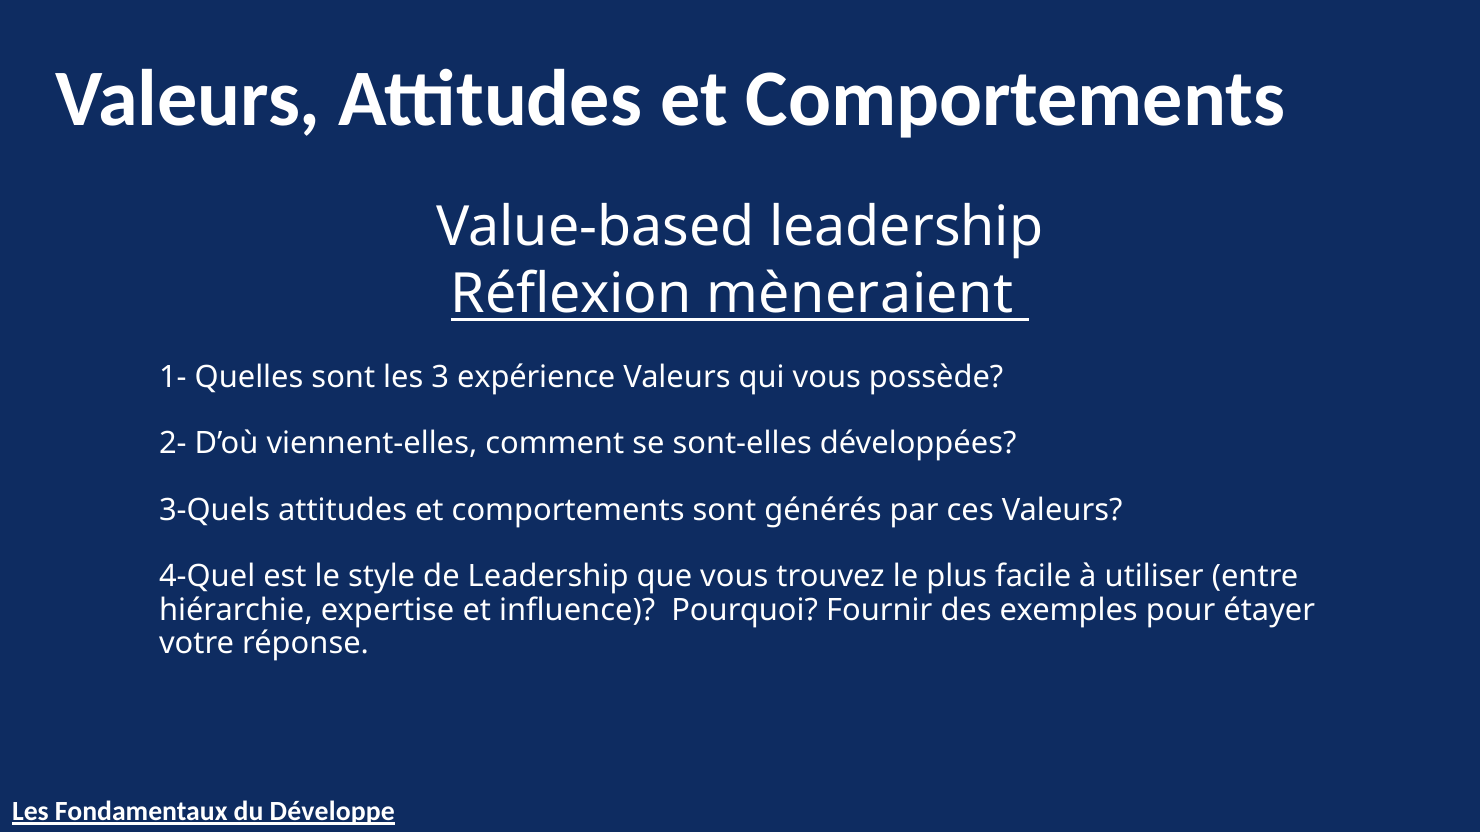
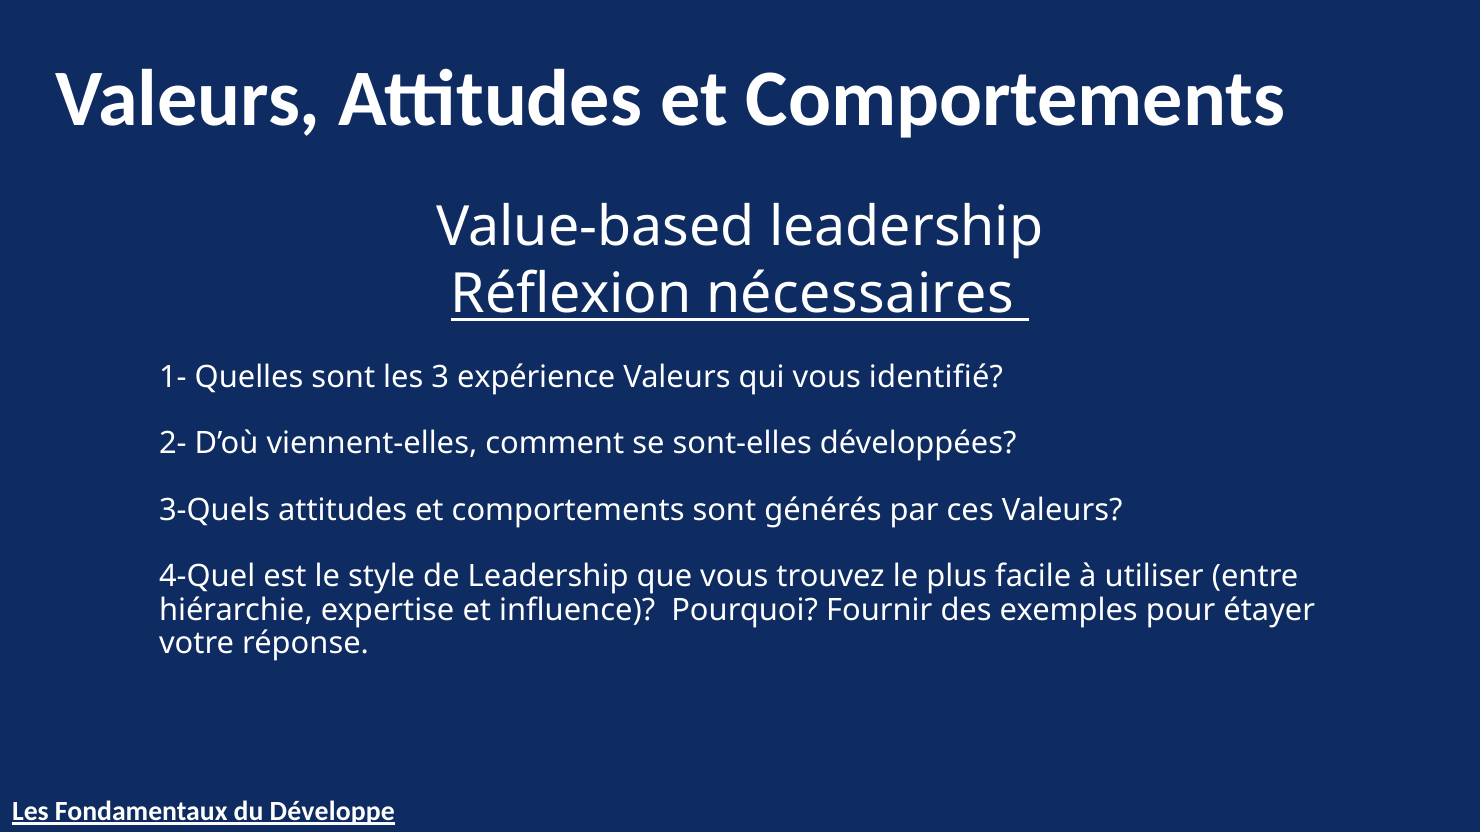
mèneraient: mèneraient -> nécessaires (860, 294)
possède: possède -> identifié (936, 377)
